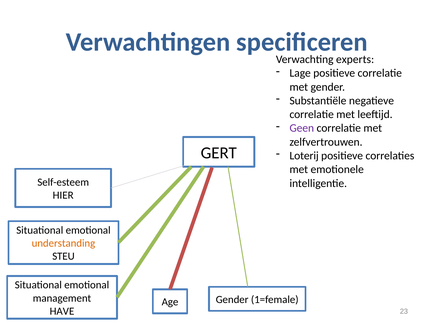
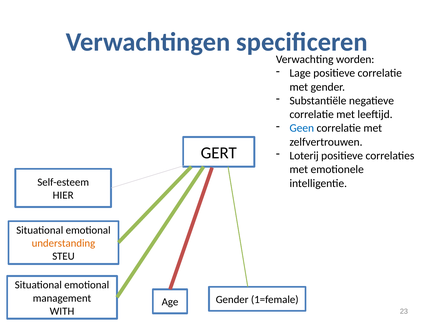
experts: experts -> worden (355, 59)
Geen colour: purple -> blue (302, 128)
HAVE: HAVE -> WITH (62, 311)
